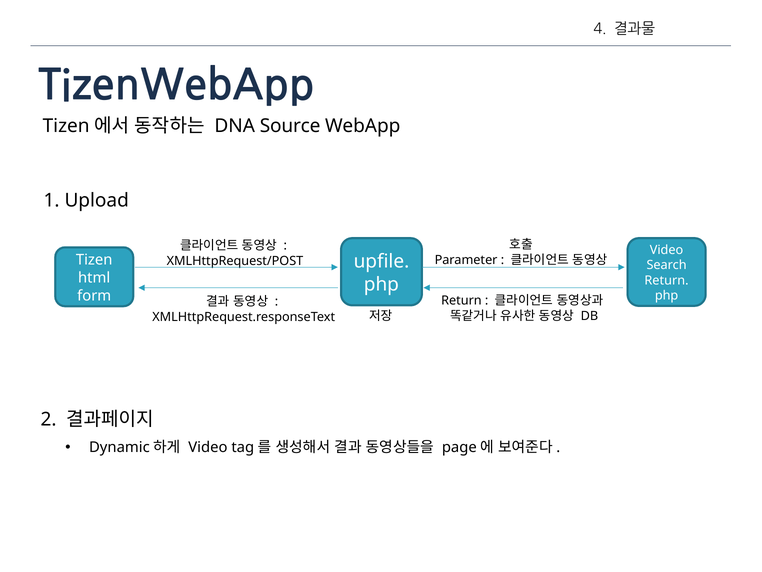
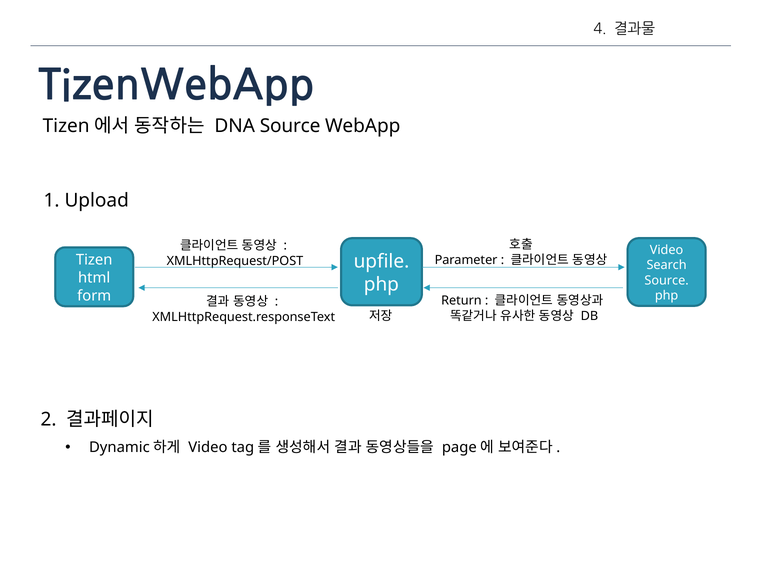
Return: Return -> Source (667, 280)
